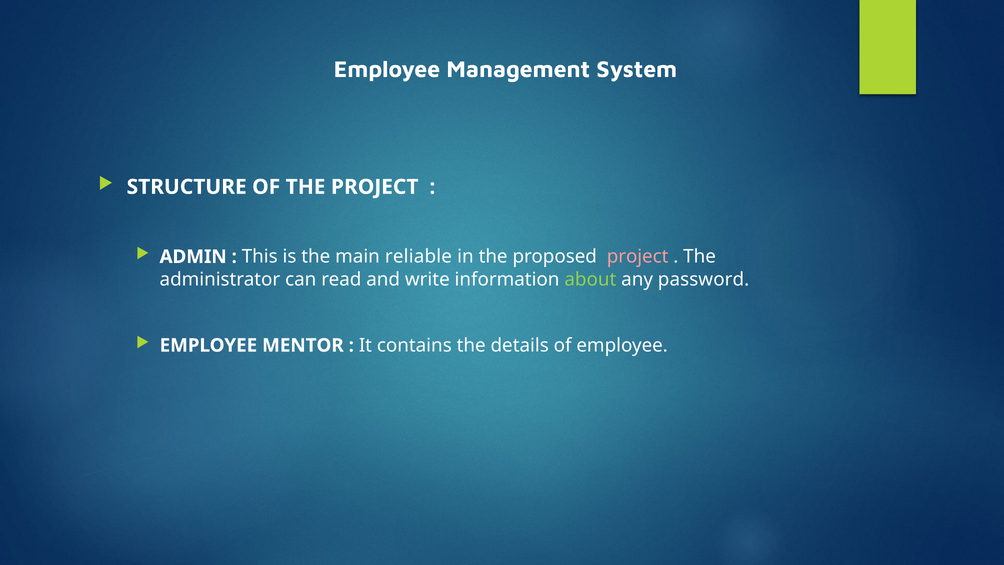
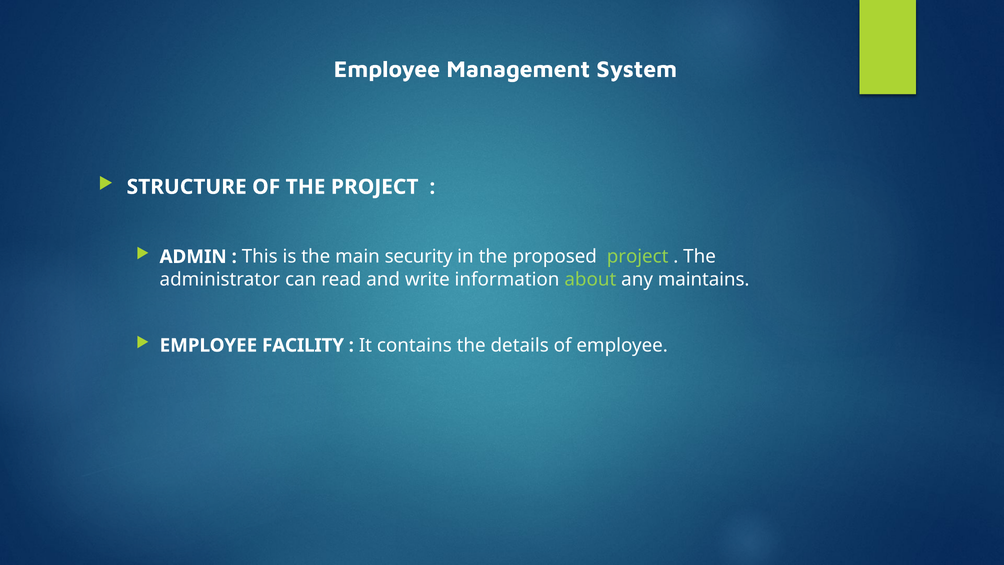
reliable: reliable -> security (419, 257)
project colour: pink -> light green (638, 257)
password: password -> maintains (704, 279)
MENTOR: MENTOR -> FACILITY (303, 345)
